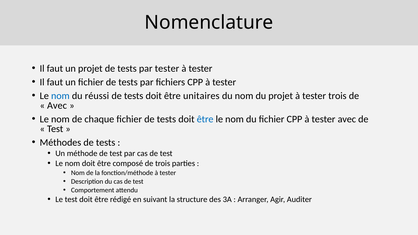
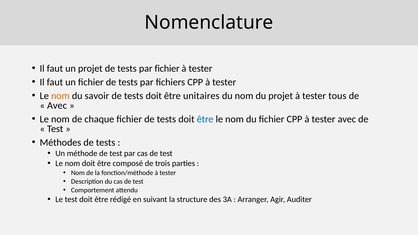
par tester: tester -> fichier (167, 69)
nom colour: blue -> orange (60, 96)
réussi: réussi -> savoir (97, 96)
tester trois: trois -> tous (337, 96)
